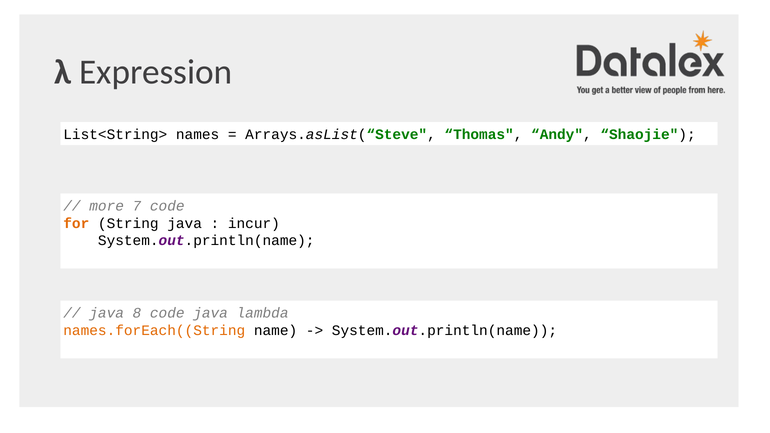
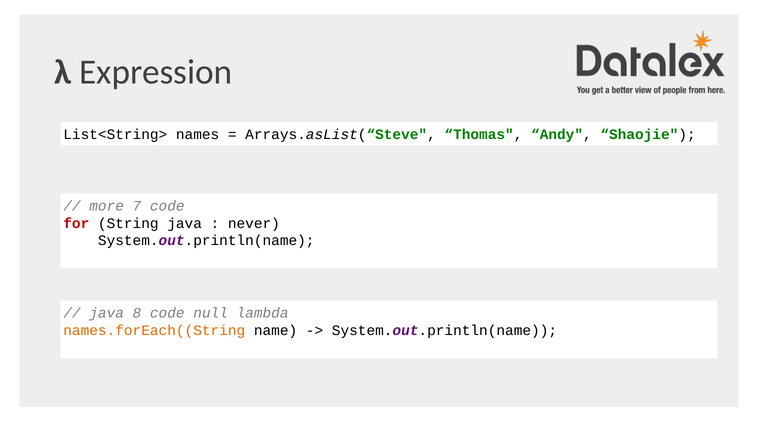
for colour: orange -> red (76, 223)
incur: incur -> never (254, 223)
code java: java -> null (211, 313)
